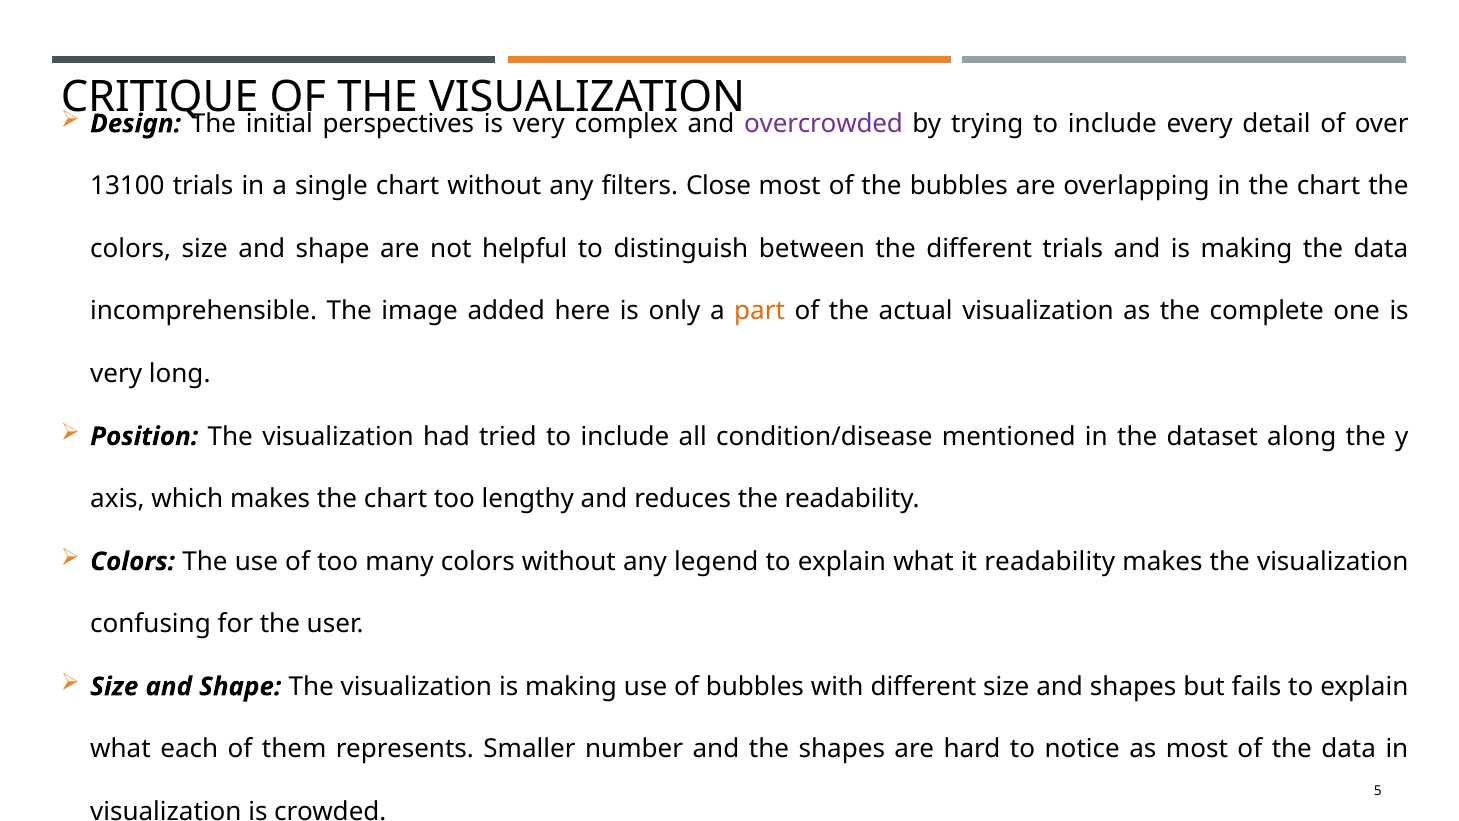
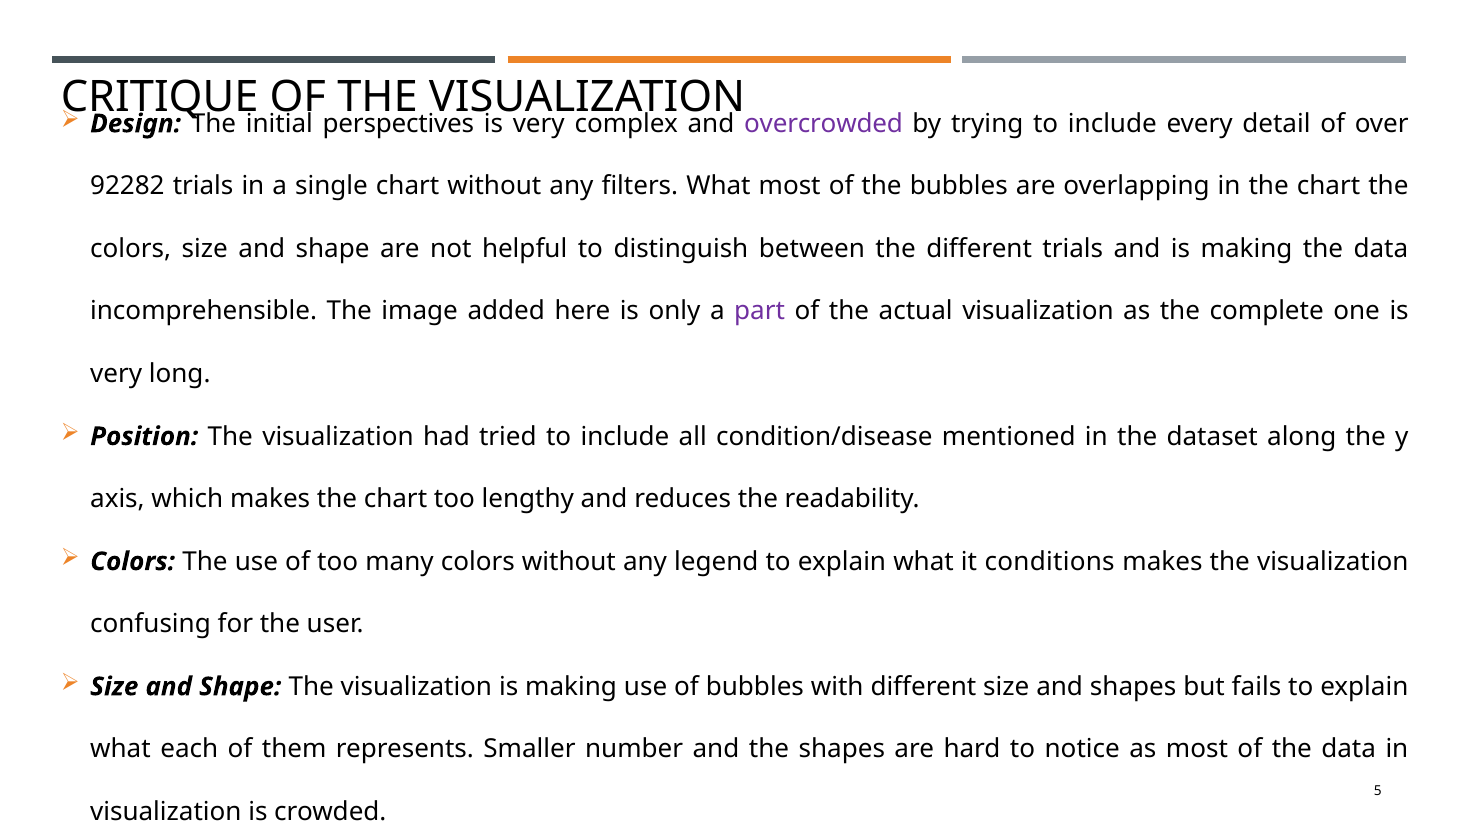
13100: 13100 -> 92282 (127, 186)
filters Close: Close -> What (718, 186)
part colour: orange -> purple (760, 311)
it readability: readability -> conditions (1050, 561)
